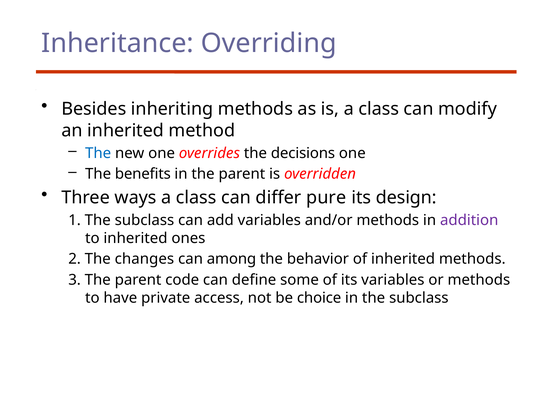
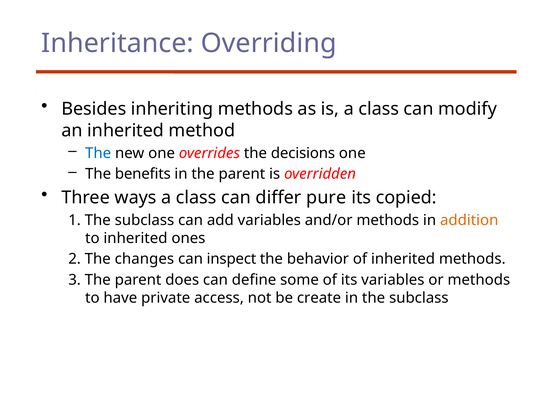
design: design -> copied (406, 198)
addition colour: purple -> orange (469, 220)
among: among -> inspect (231, 259)
code: code -> does (182, 280)
choice: choice -> create (319, 298)
